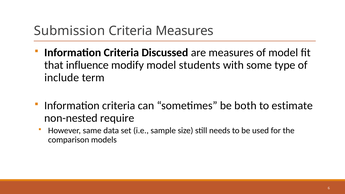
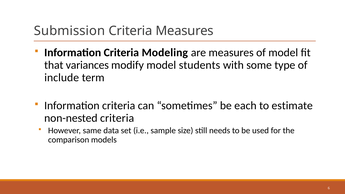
Discussed: Discussed -> Modeling (165, 53)
influence: influence -> variances (87, 65)
both: both -> each (245, 106)
non-nested require: require -> criteria (117, 118)
